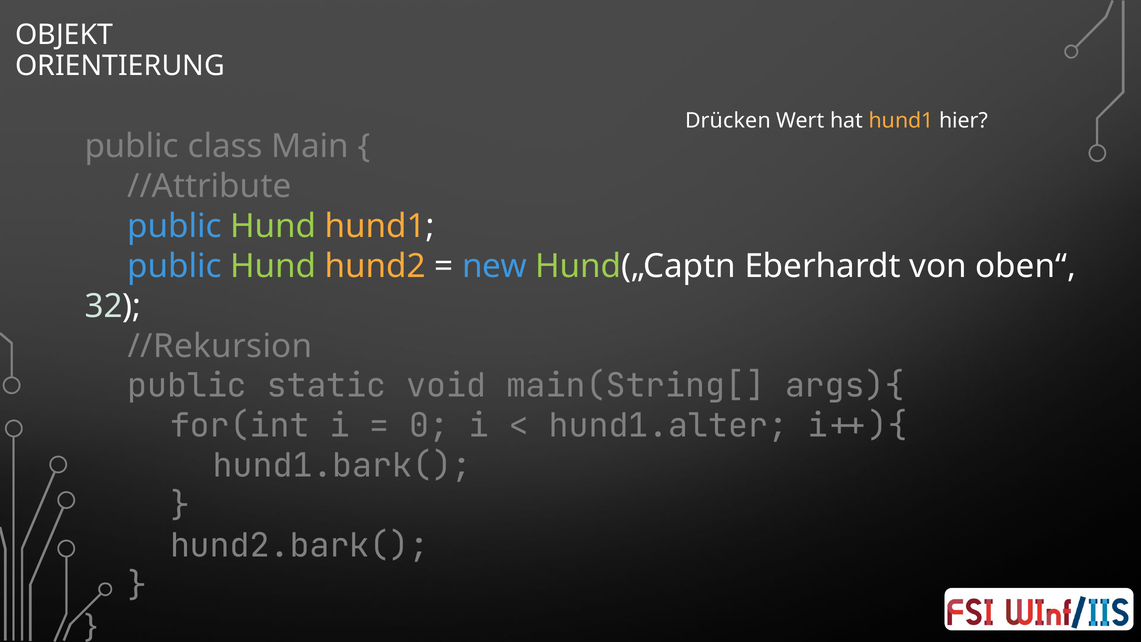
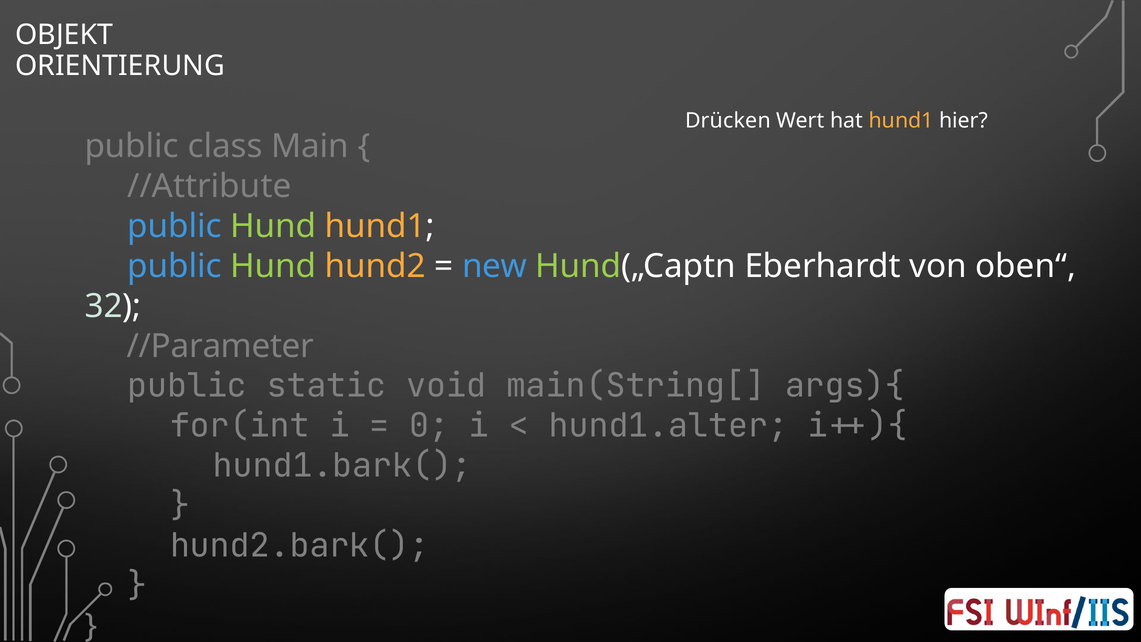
//Rekursion: //Rekursion -> //Parameter (220, 346)
